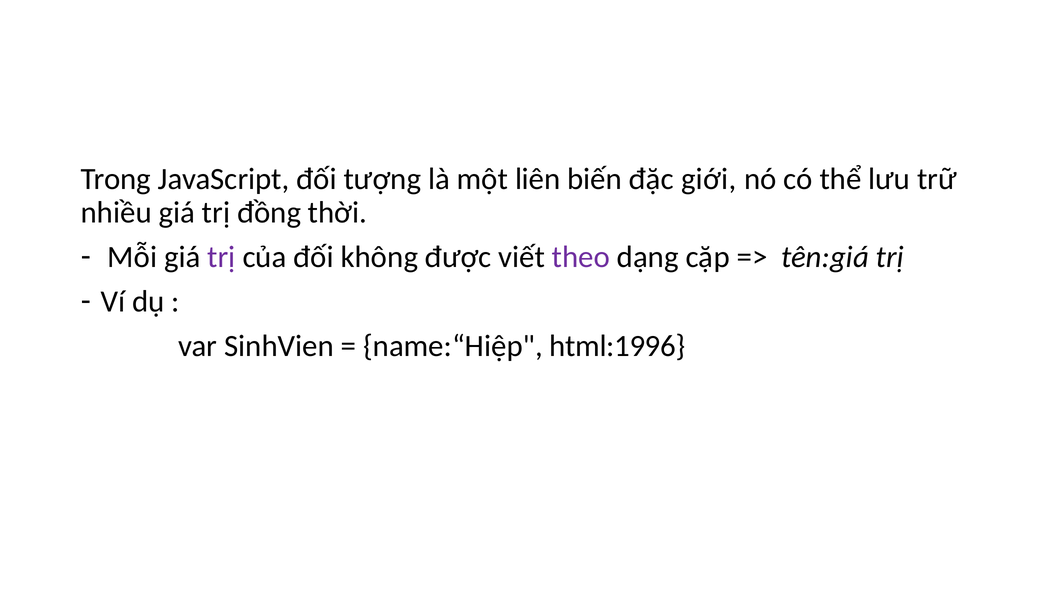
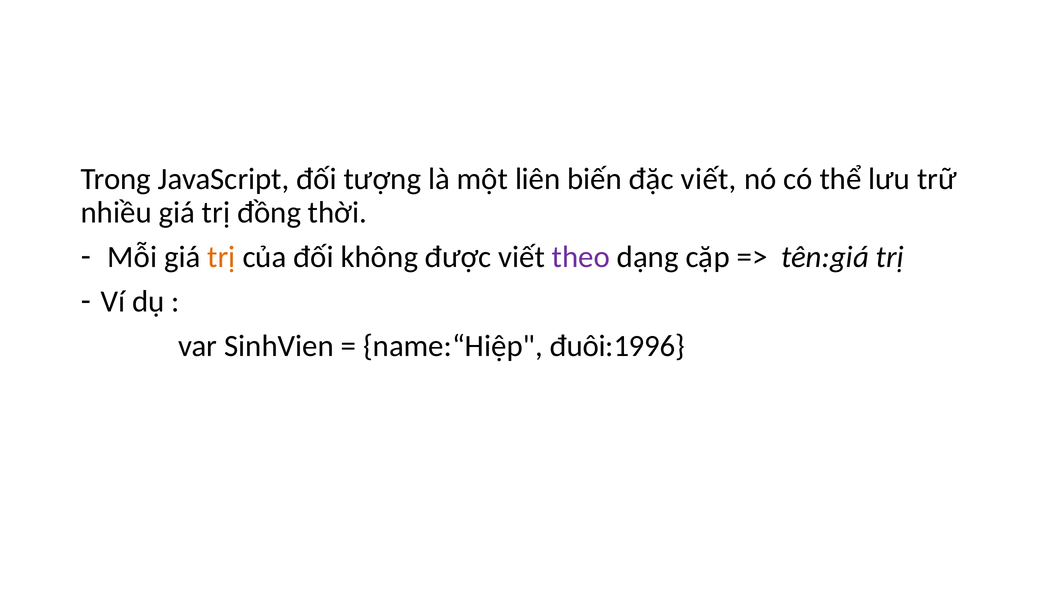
đặc giới: giới -> viết (709, 179)
trị colour: purple -> orange (221, 257)
html:1996: html:1996 -> đuôi:1996 (617, 346)
